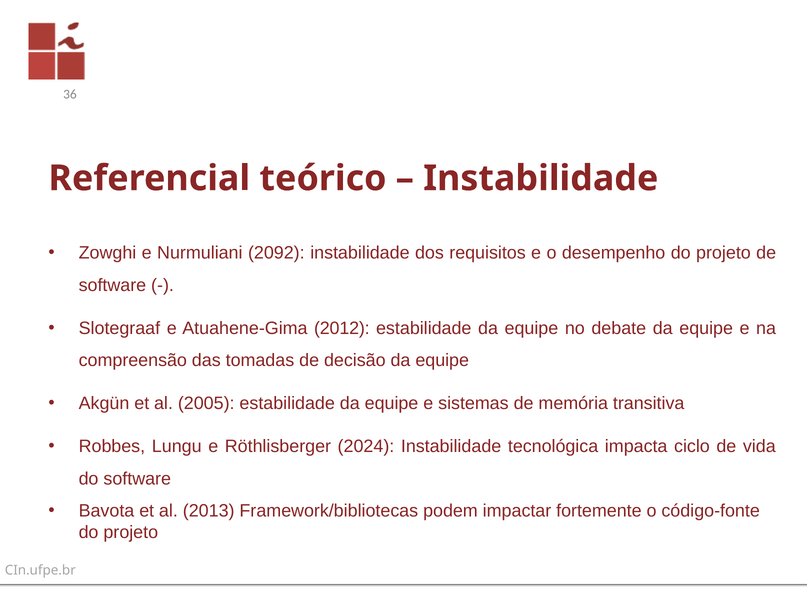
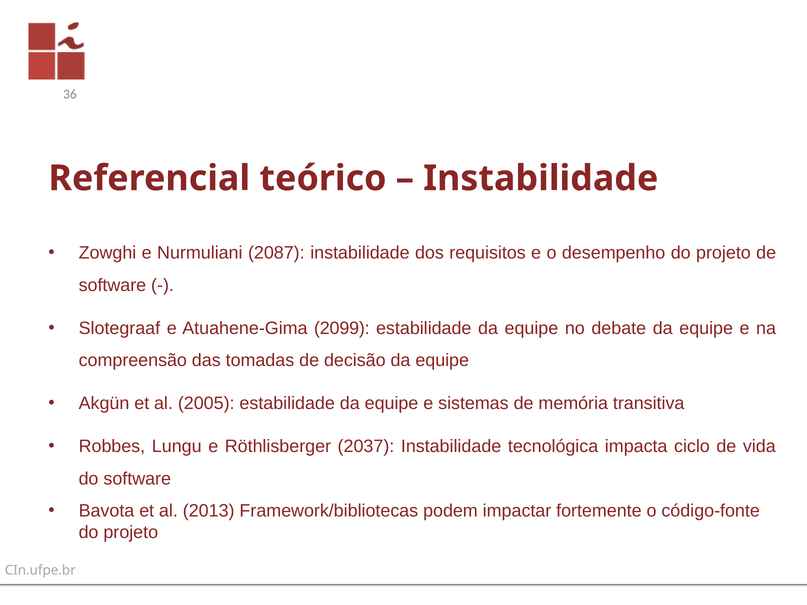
2092: 2092 -> 2087 (276, 253)
2012: 2012 -> 2099 (342, 328)
2024: 2024 -> 2037 (366, 447)
